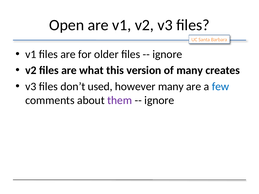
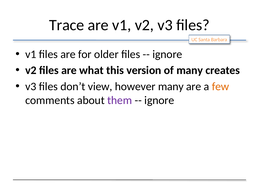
Open: Open -> Trace (67, 25)
used: used -> view (100, 87)
few colour: blue -> orange (220, 87)
